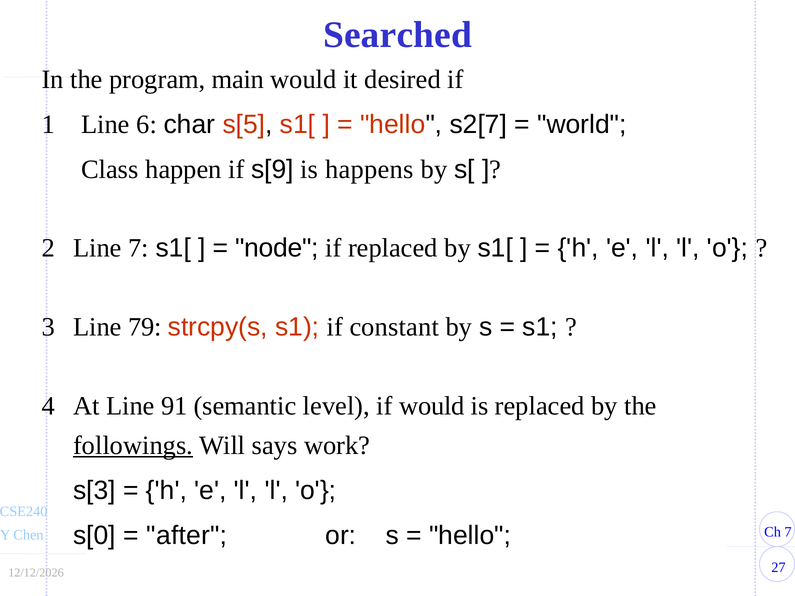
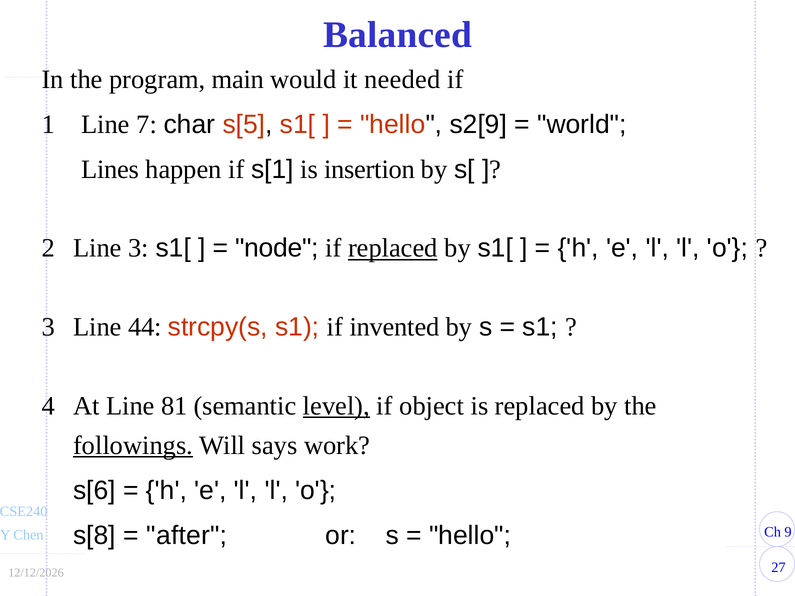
Searched: Searched -> Balanced (398, 35)
desired: desired -> needed (402, 79)
6: 6 -> 7 (147, 124)
s2[7: s2[7 -> s2[9 (478, 124)
Class: Class -> Lines (110, 170)
s[9: s[9 -> s[1 (272, 170)
happens: happens -> insertion (370, 170)
Line 7: 7 -> 3 (139, 248)
replaced underline: none -> present (393, 248)
79: 79 -> 44 (145, 327)
constant: constant -> invented (394, 327)
91: 91 -> 81 (174, 406)
level underline: none -> present (336, 406)
if would: would -> object (432, 406)
s[3: s[3 -> s[6 (94, 491)
s[0: s[0 -> s[8 (94, 536)
7: 7 -> 9 (788, 532)
